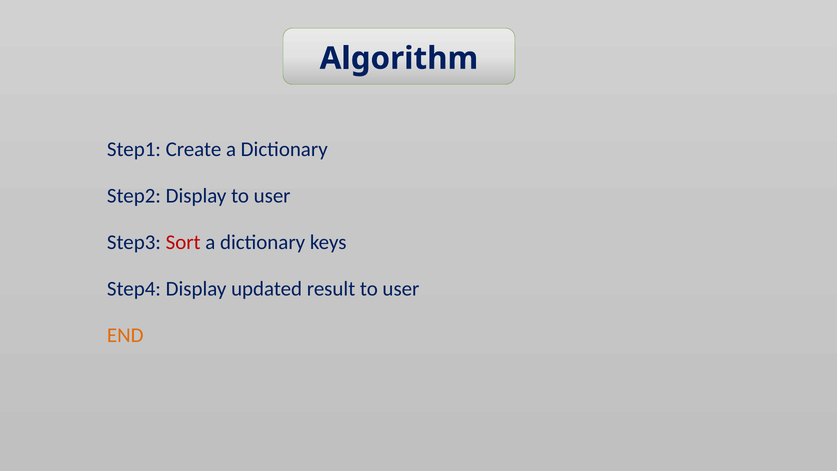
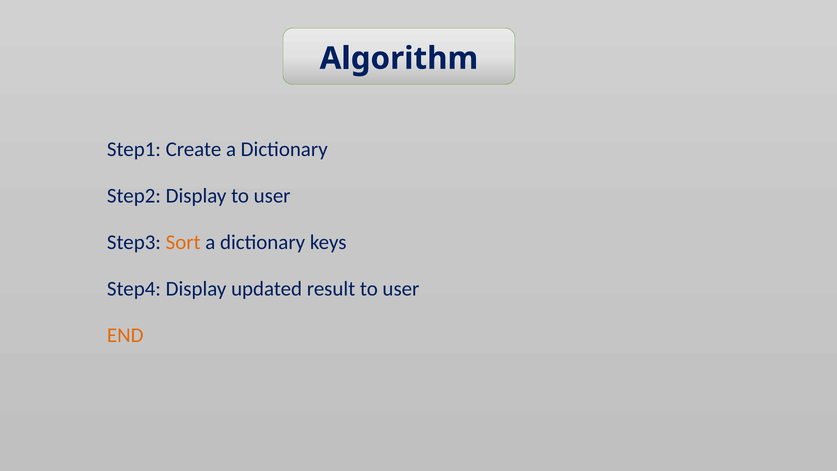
Sort colour: red -> orange (183, 242)
